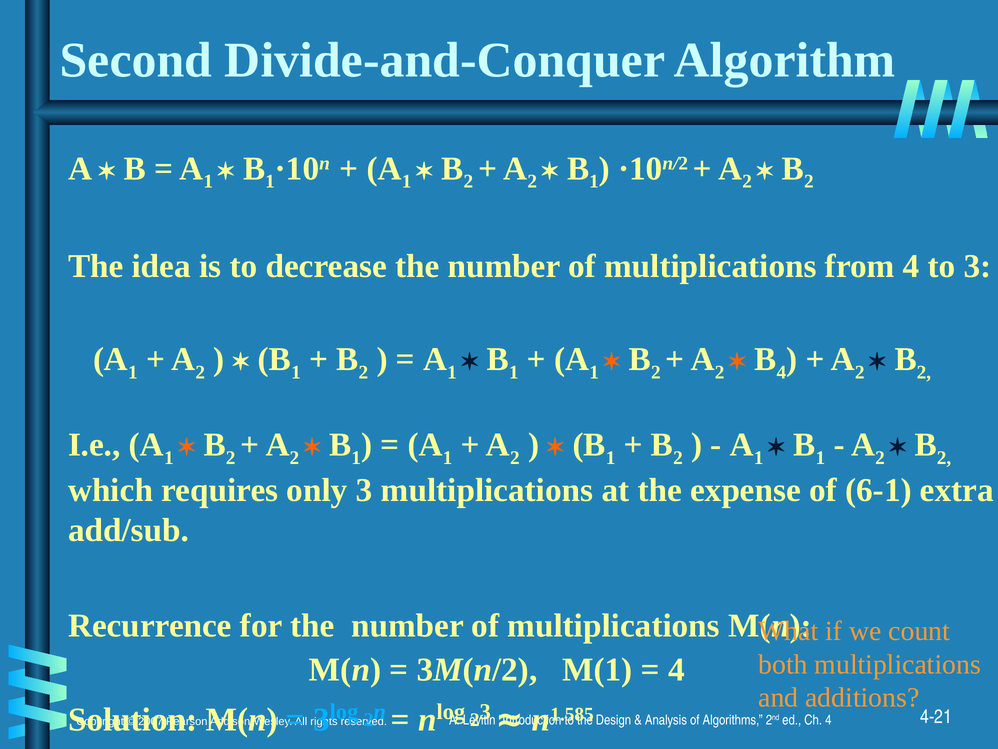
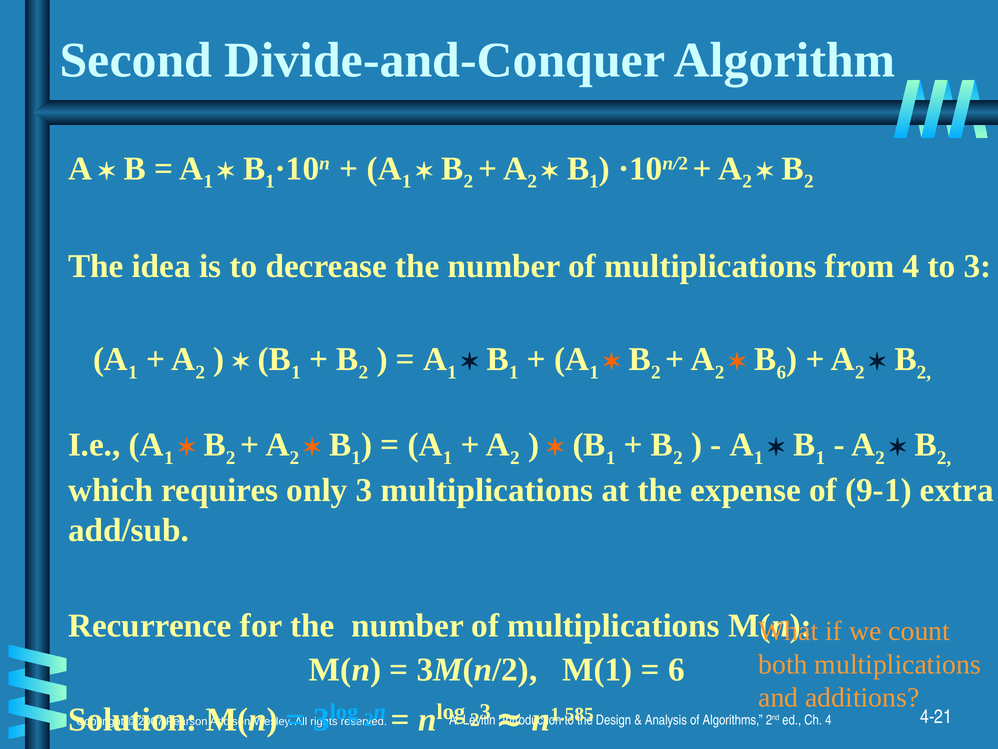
B 4: 4 -> 6 (781, 372)
6-1: 6-1 -> 9-1 (879, 490)
4: 4 -> 6 (676, 669)
